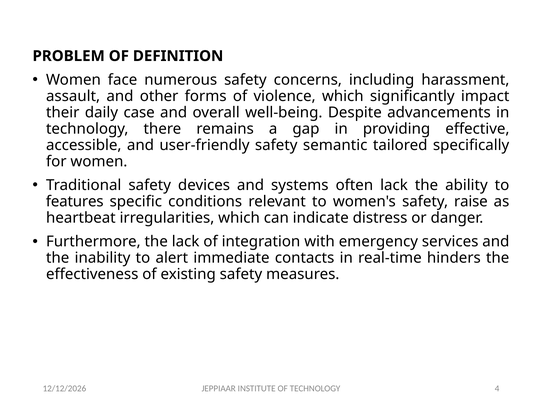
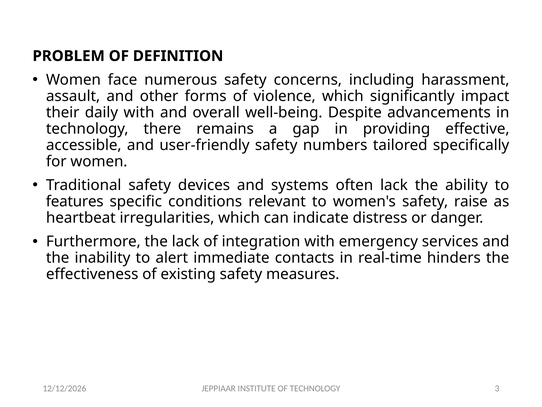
daily case: case -> with (139, 112)
semantic: semantic -> numbers (335, 145)
4: 4 -> 3 (497, 388)
